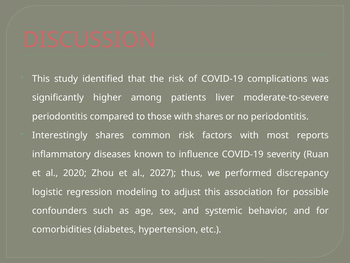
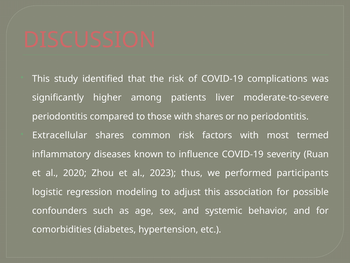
Interestingly: Interestingly -> Extracellular (60, 135)
reports: reports -> termed (313, 135)
2027: 2027 -> 2023 (163, 173)
discrepancy: discrepancy -> participants (303, 173)
